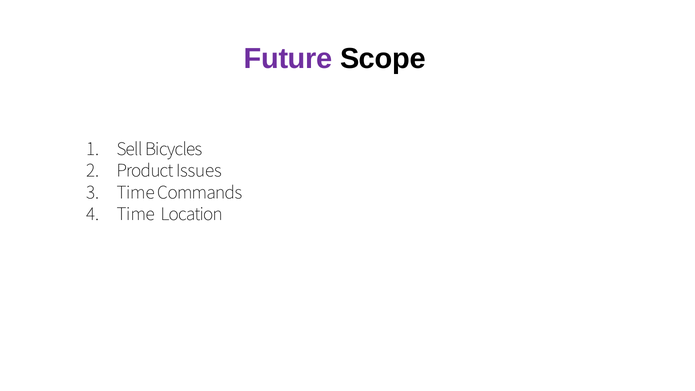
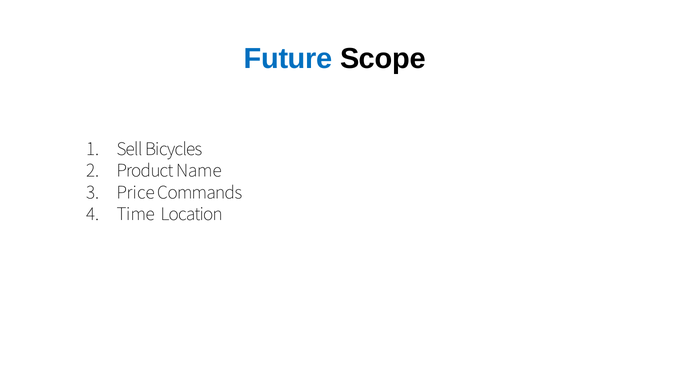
Future colour: purple -> blue (288, 59)
Issues: Issues -> Name (199, 171)
Time: Time -> Price (136, 193)
